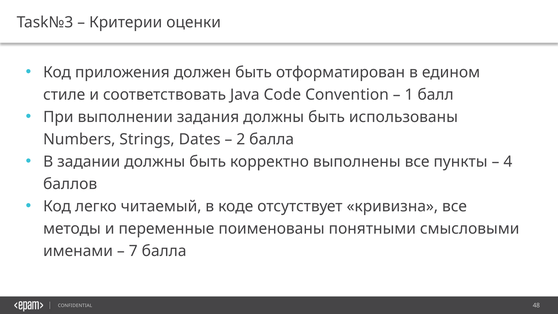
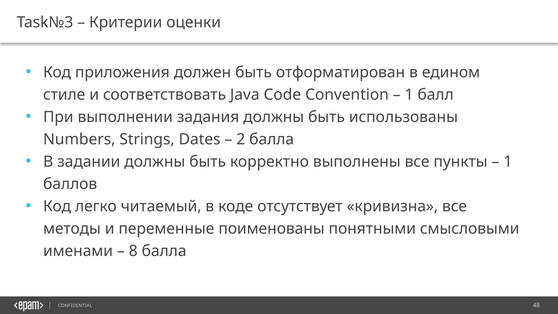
4: 4 -> 1 (508, 162)
7: 7 -> 8 (133, 251)
